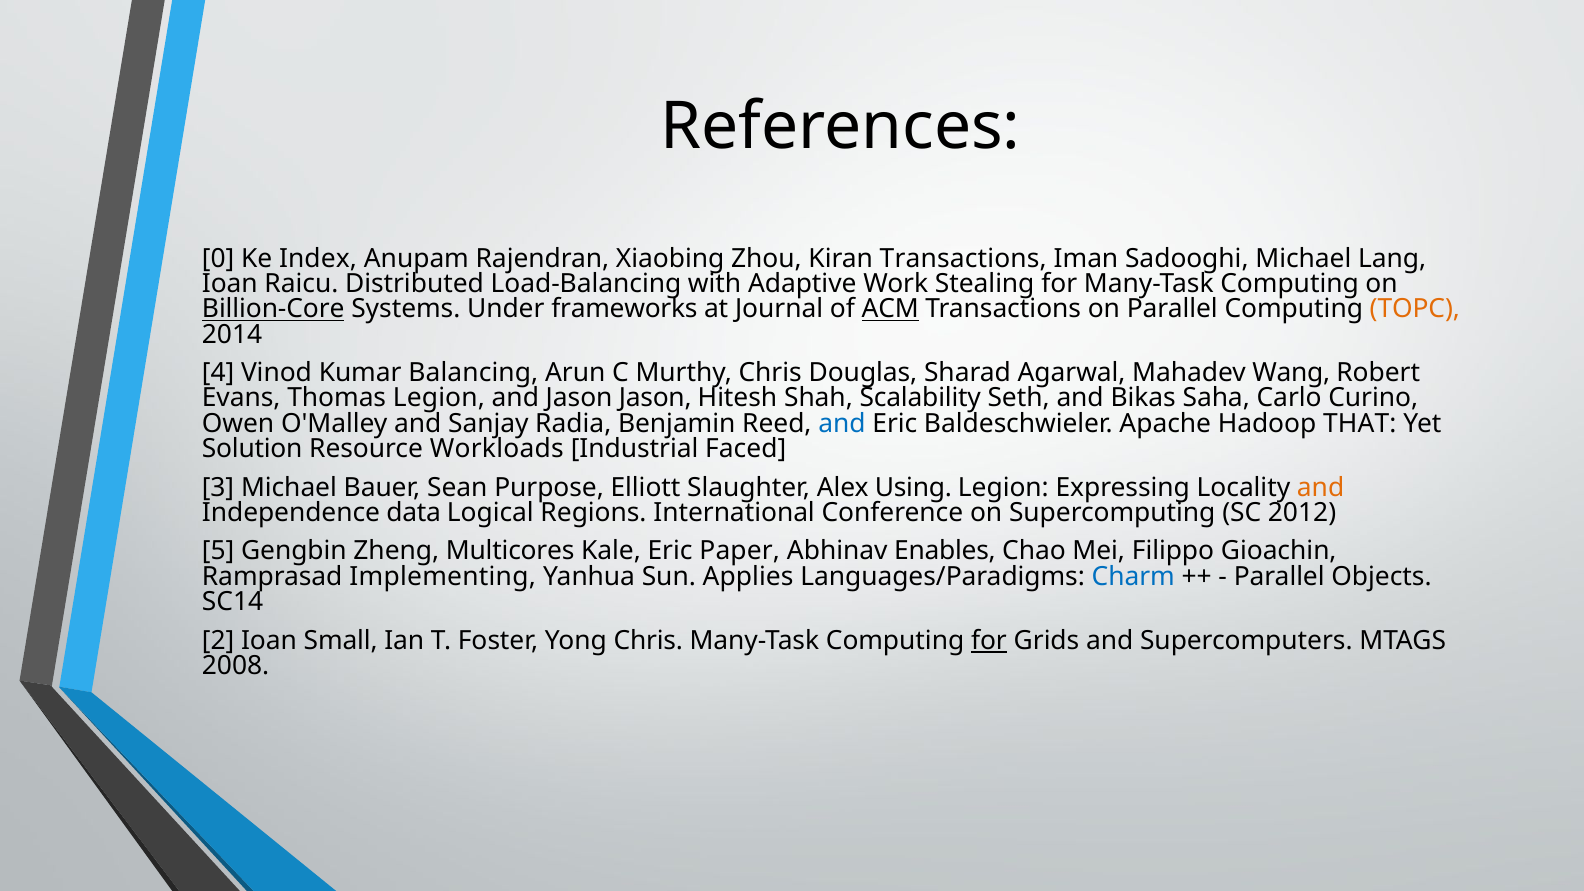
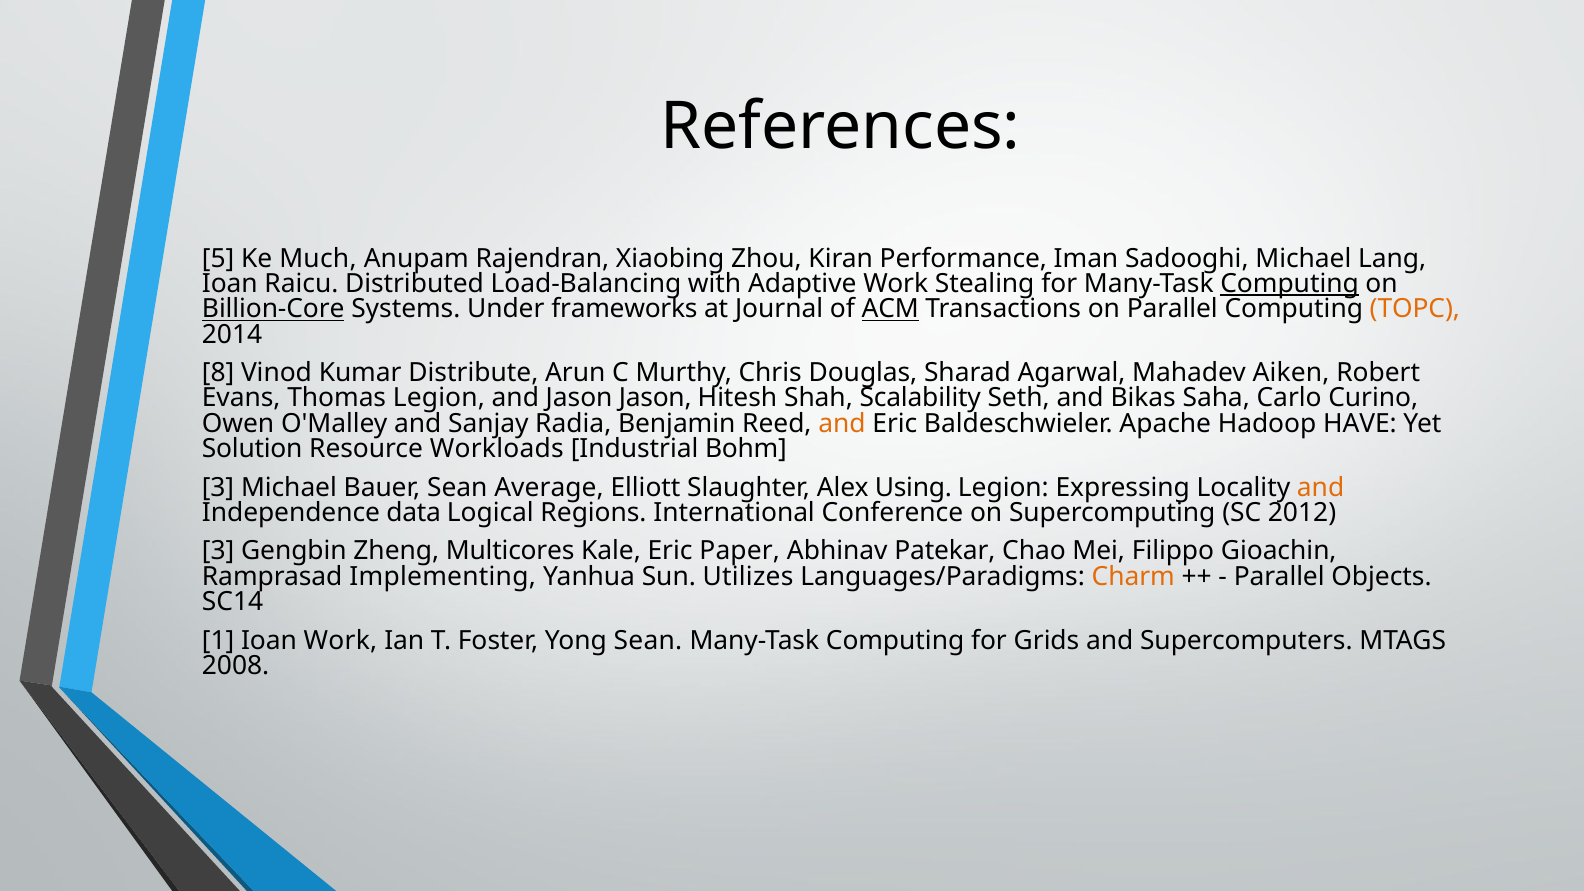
0: 0 -> 5 (218, 258)
Index: Index -> Much (318, 258)
Kiran Transactions: Transactions -> Performance (963, 258)
Computing underline: none -> present (1290, 284)
4: 4 -> 8 (218, 373)
Balancing: Balancing -> Distribute (473, 373)
Wang: Wang -> Aiken (1291, 373)
and colour: blue -> orange (842, 424)
THAT: THAT -> HAVE (1360, 424)
Faced: Faced -> Bohm (746, 449)
Purpose: Purpose -> Average (549, 487)
5: 5 -> 3 (218, 551)
Enables: Enables -> Patekar (945, 551)
Applies: Applies -> Utilizes (748, 577)
Charm colour: blue -> orange (1133, 577)
2: 2 -> 1 (218, 640)
Ioan Small: Small -> Work (340, 640)
Yong Chris: Chris -> Sean (648, 640)
for underline: present -> none (989, 640)
